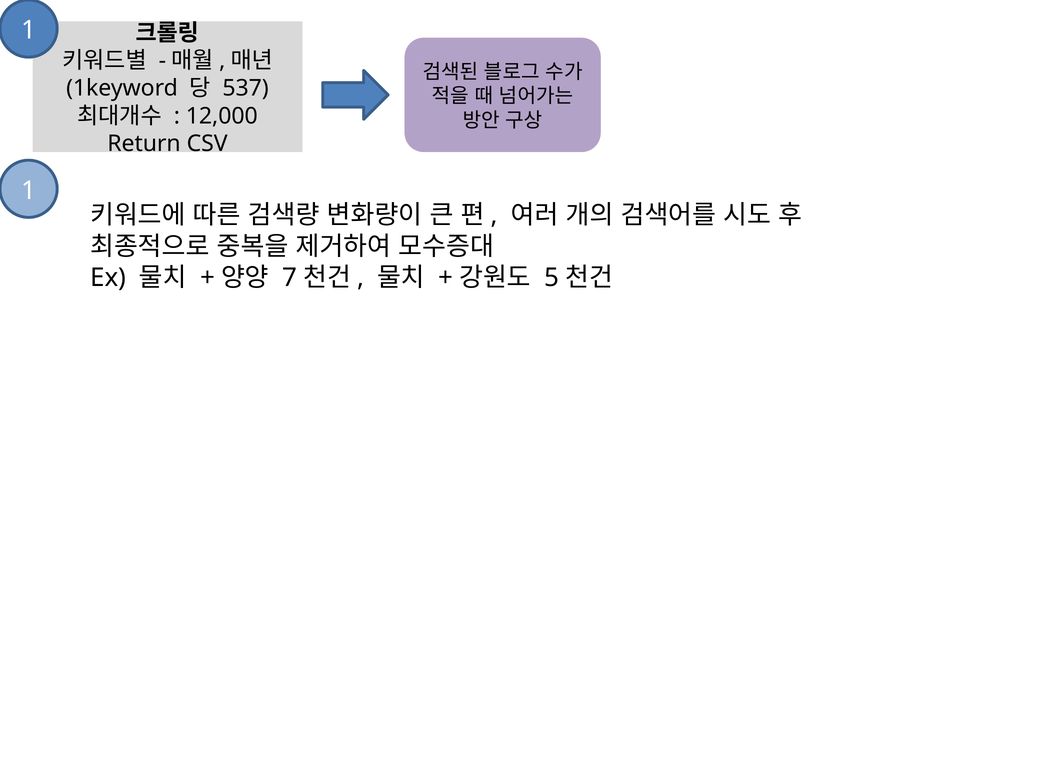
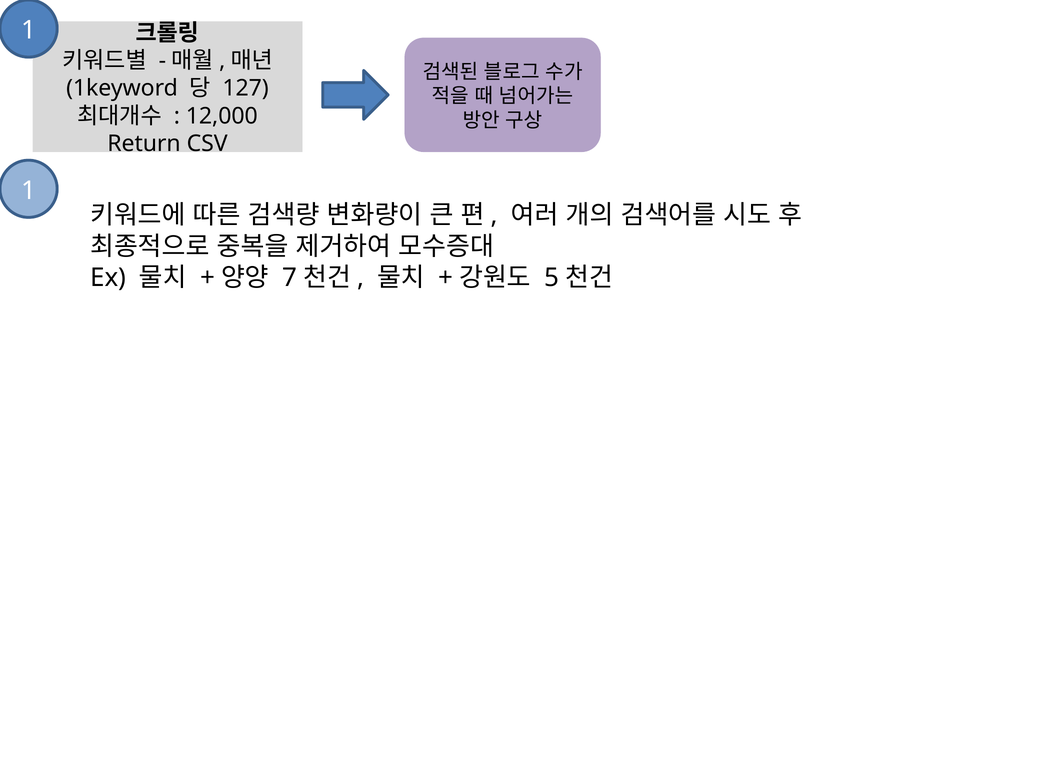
537: 537 -> 127 (246, 88)
